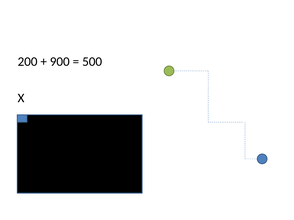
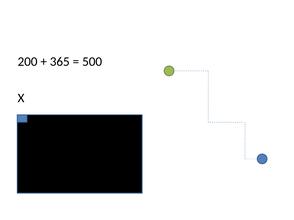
900: 900 -> 365 (60, 62)
